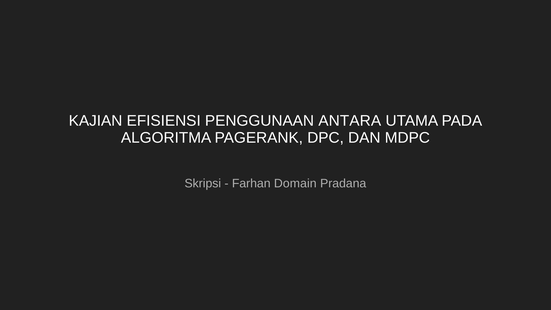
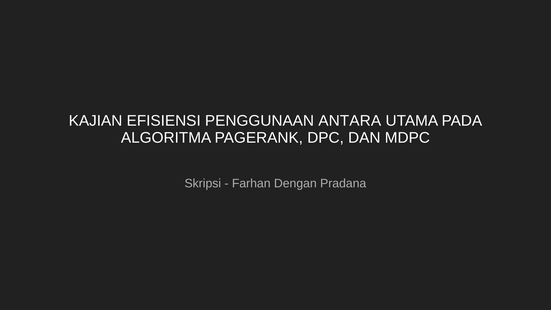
Domain: Domain -> Dengan (295, 183)
